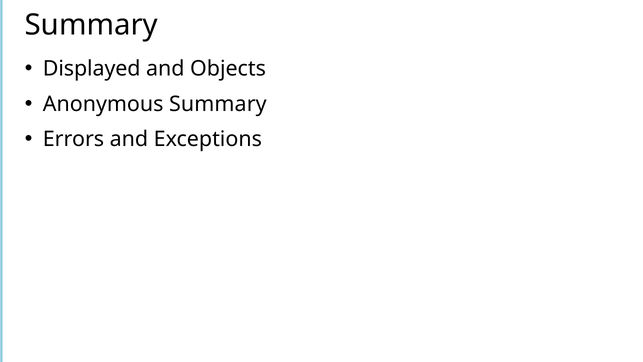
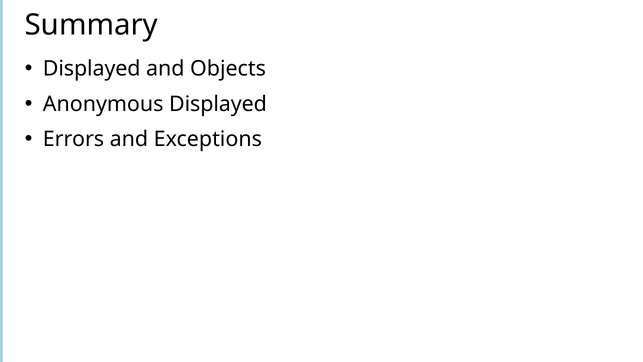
Anonymous Summary: Summary -> Displayed (218, 104)
